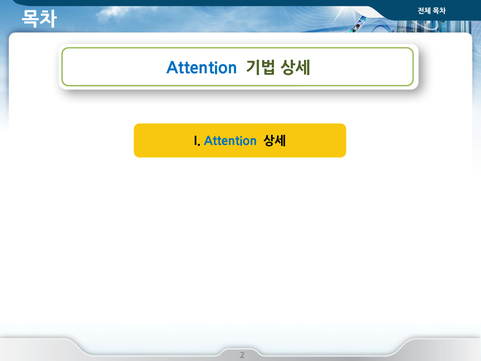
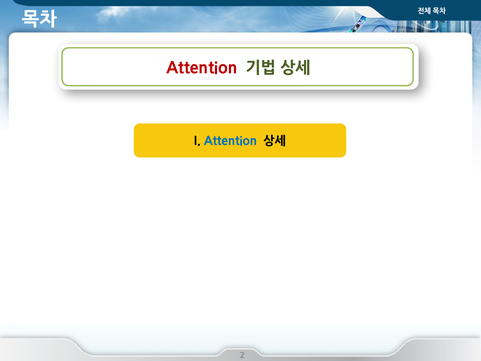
Attention colour: blue -> red (202, 68)
